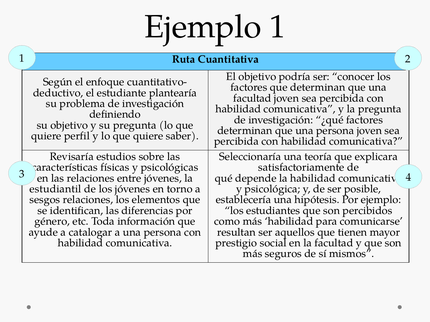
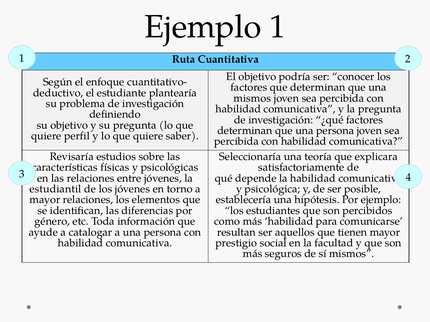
facultad: facultad -> mismos (252, 98)
sesgos: sesgos -> mayor (45, 200)
